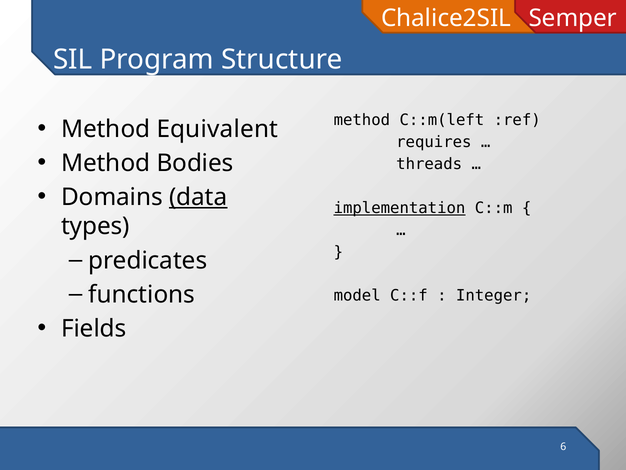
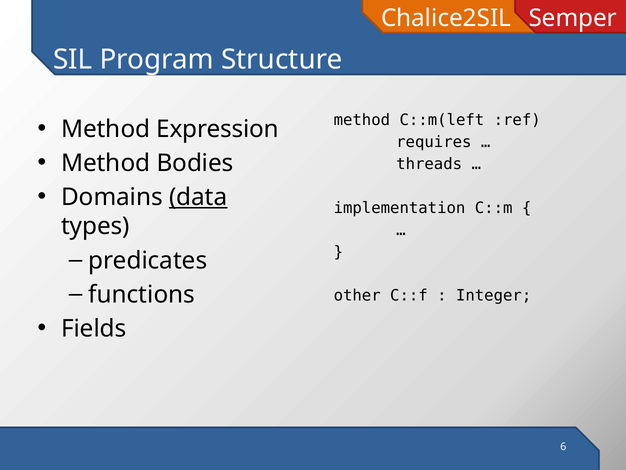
Equivalent: Equivalent -> Expression (218, 129)
implementation underline: present -> none (400, 208)
model: model -> other (357, 295)
